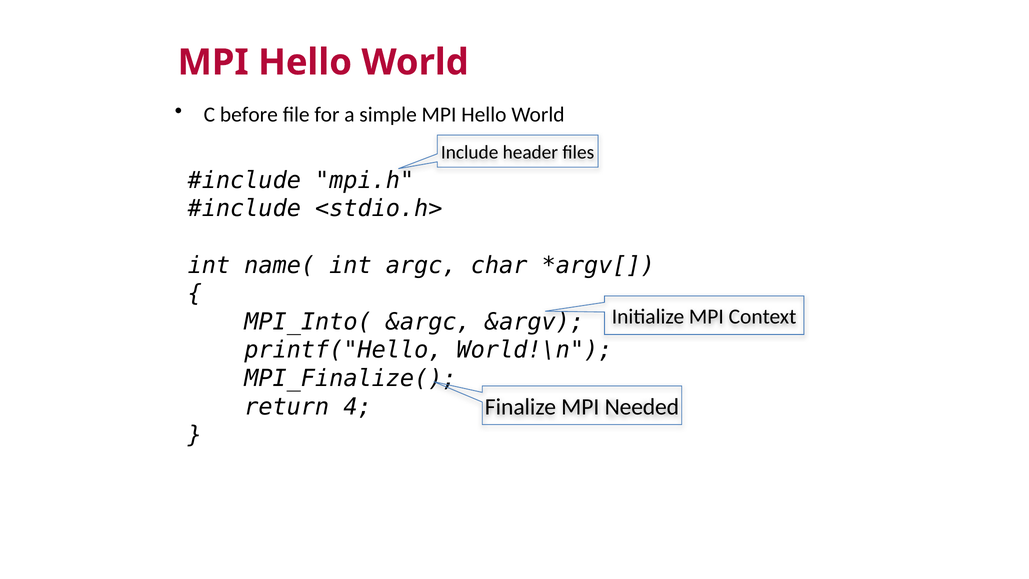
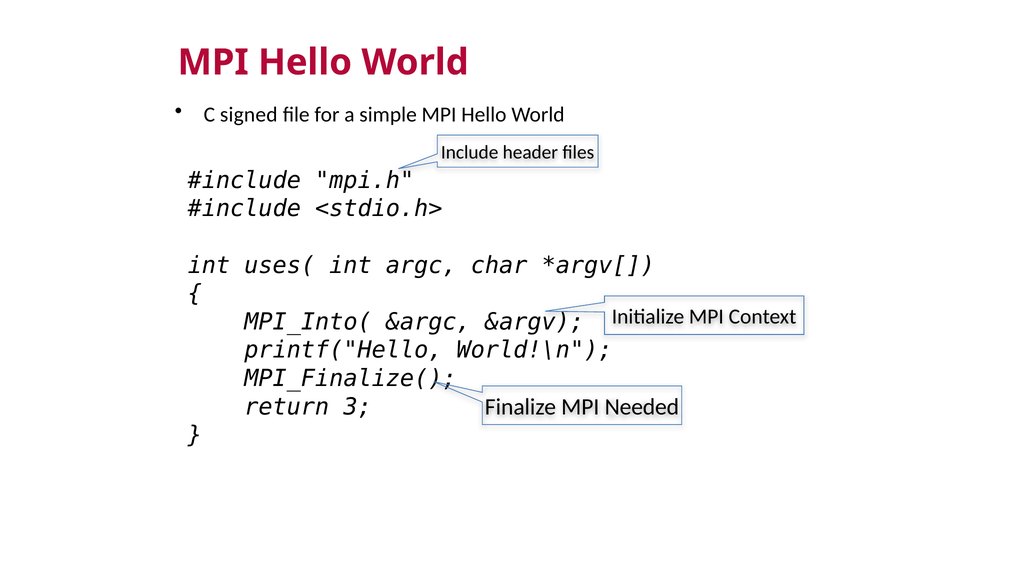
before: before -> signed (249, 115)
name(: name( -> uses( (280, 265)
4: 4 -> 3 (358, 407)
